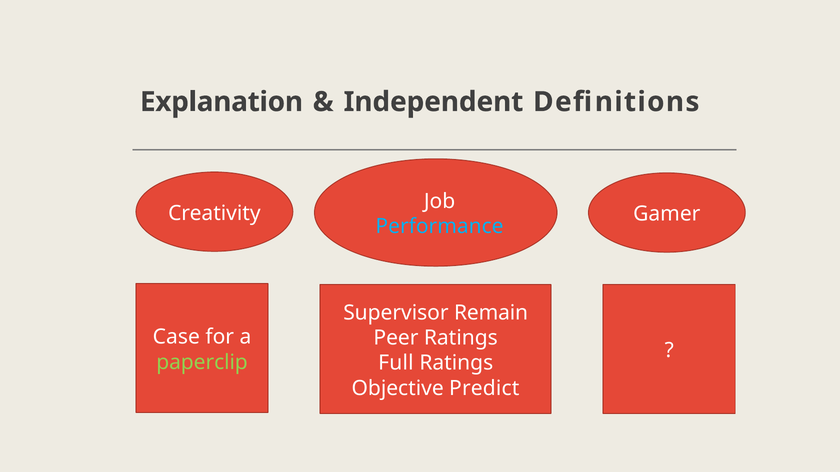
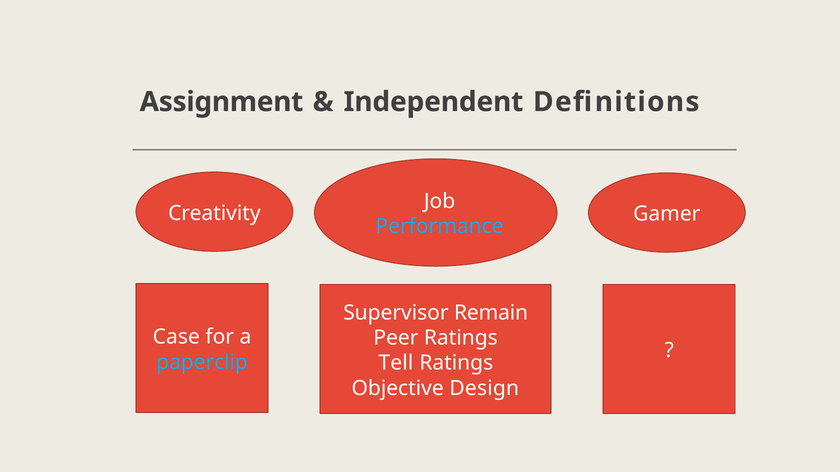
Explanation: Explanation -> Assignment (221, 102)
paperclip colour: light green -> light blue (202, 363)
Full: Full -> Tell (396, 363)
Predict: Predict -> Design (484, 389)
